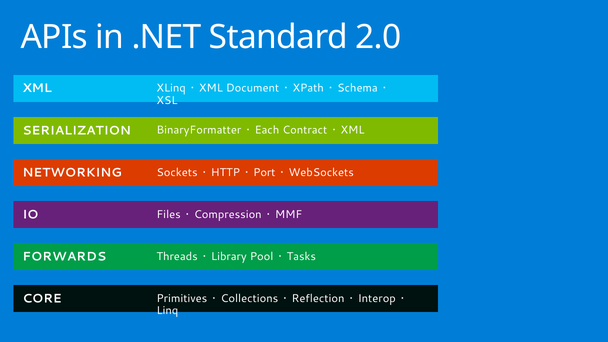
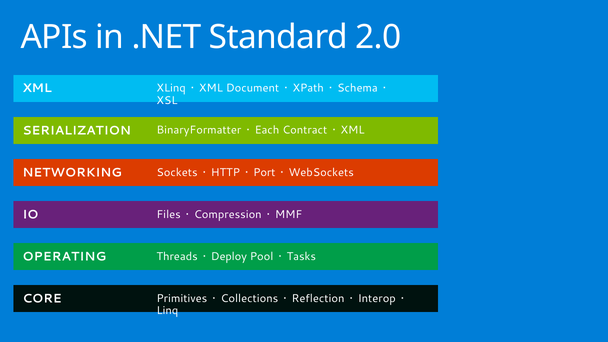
FORWARDS: FORWARDS -> OPERATING (64, 257)
Library: Library -> Deploy (229, 256)
